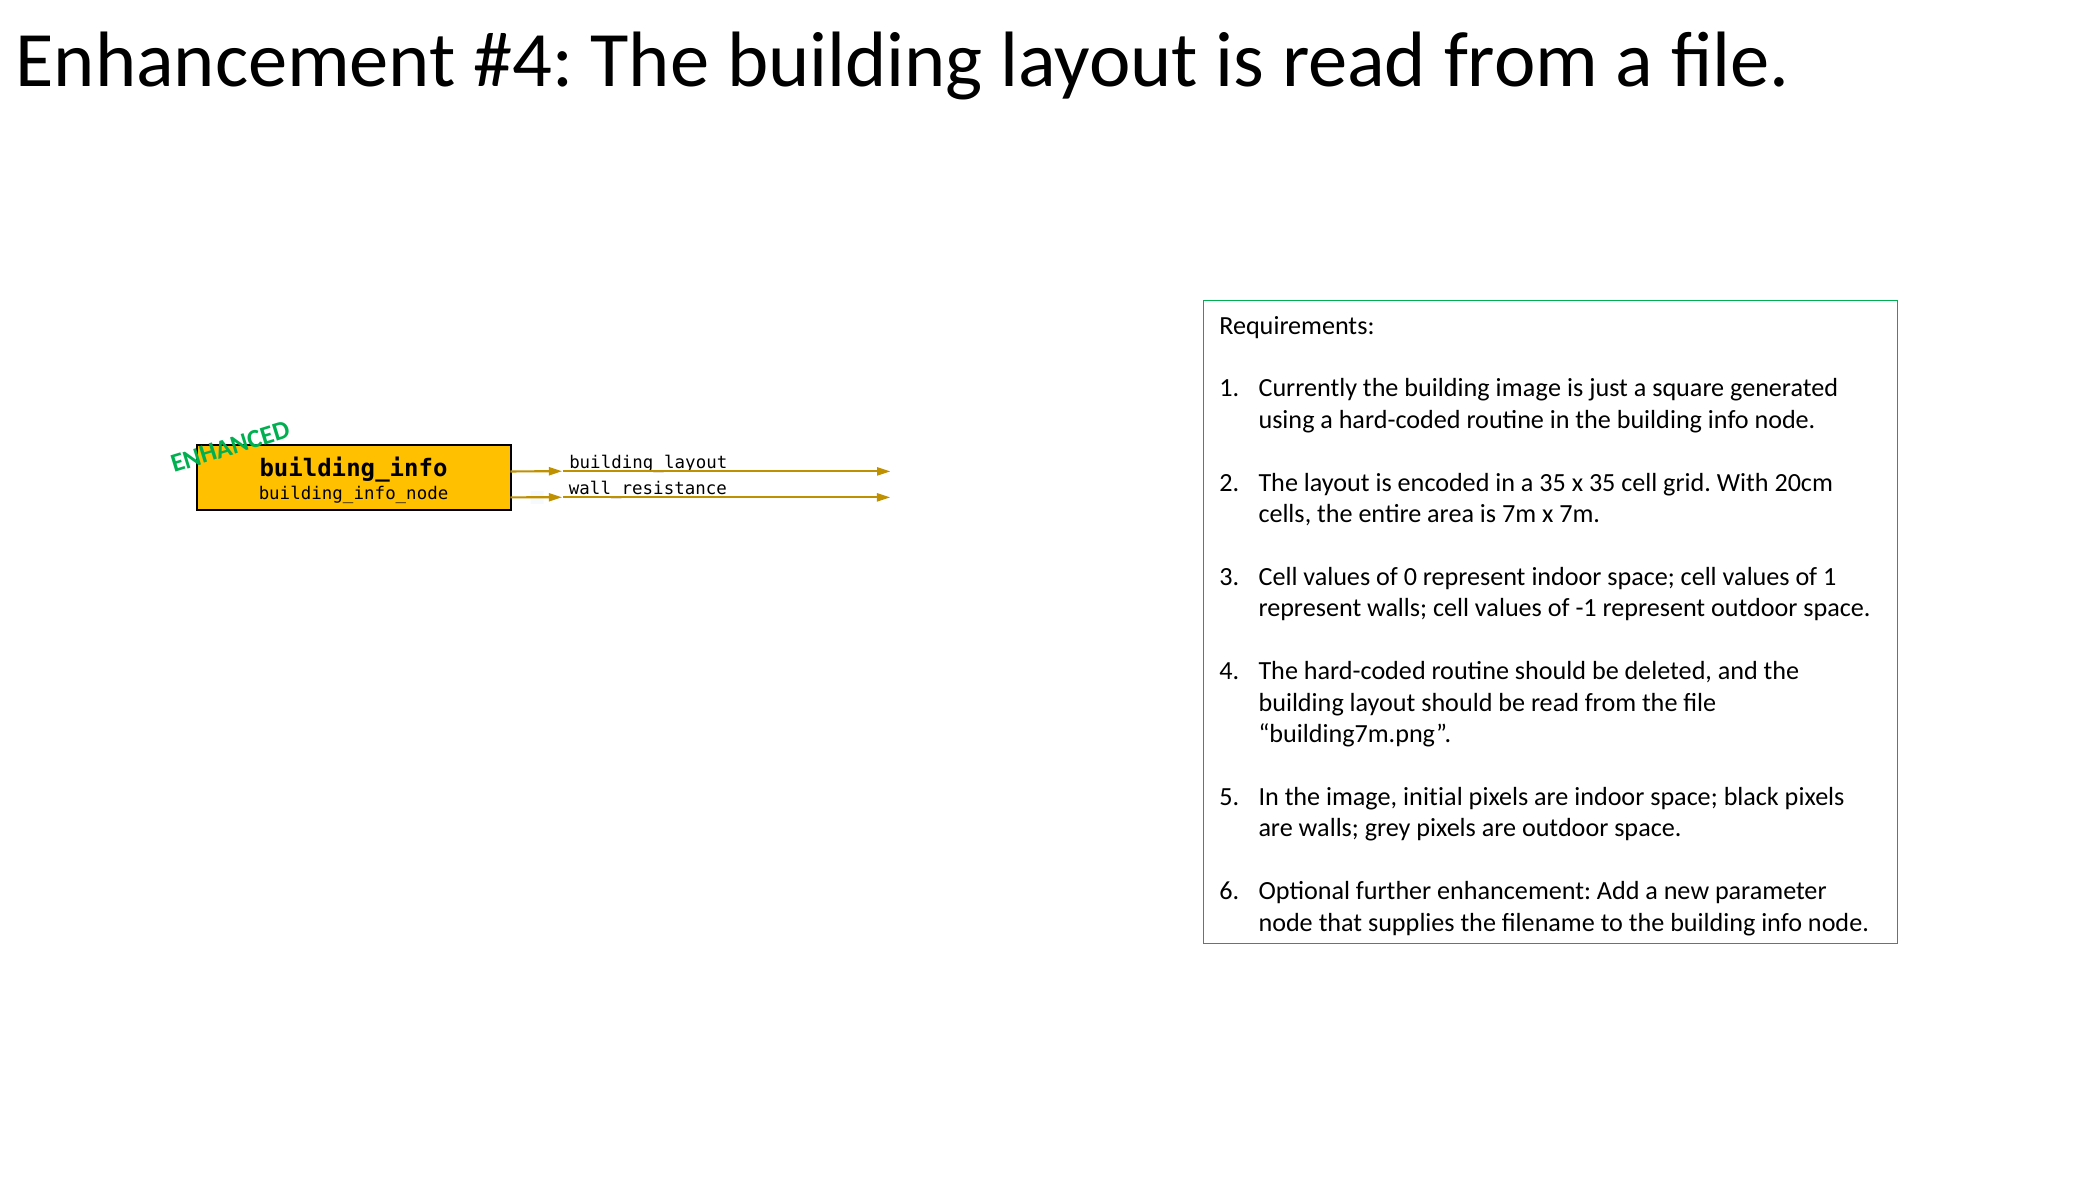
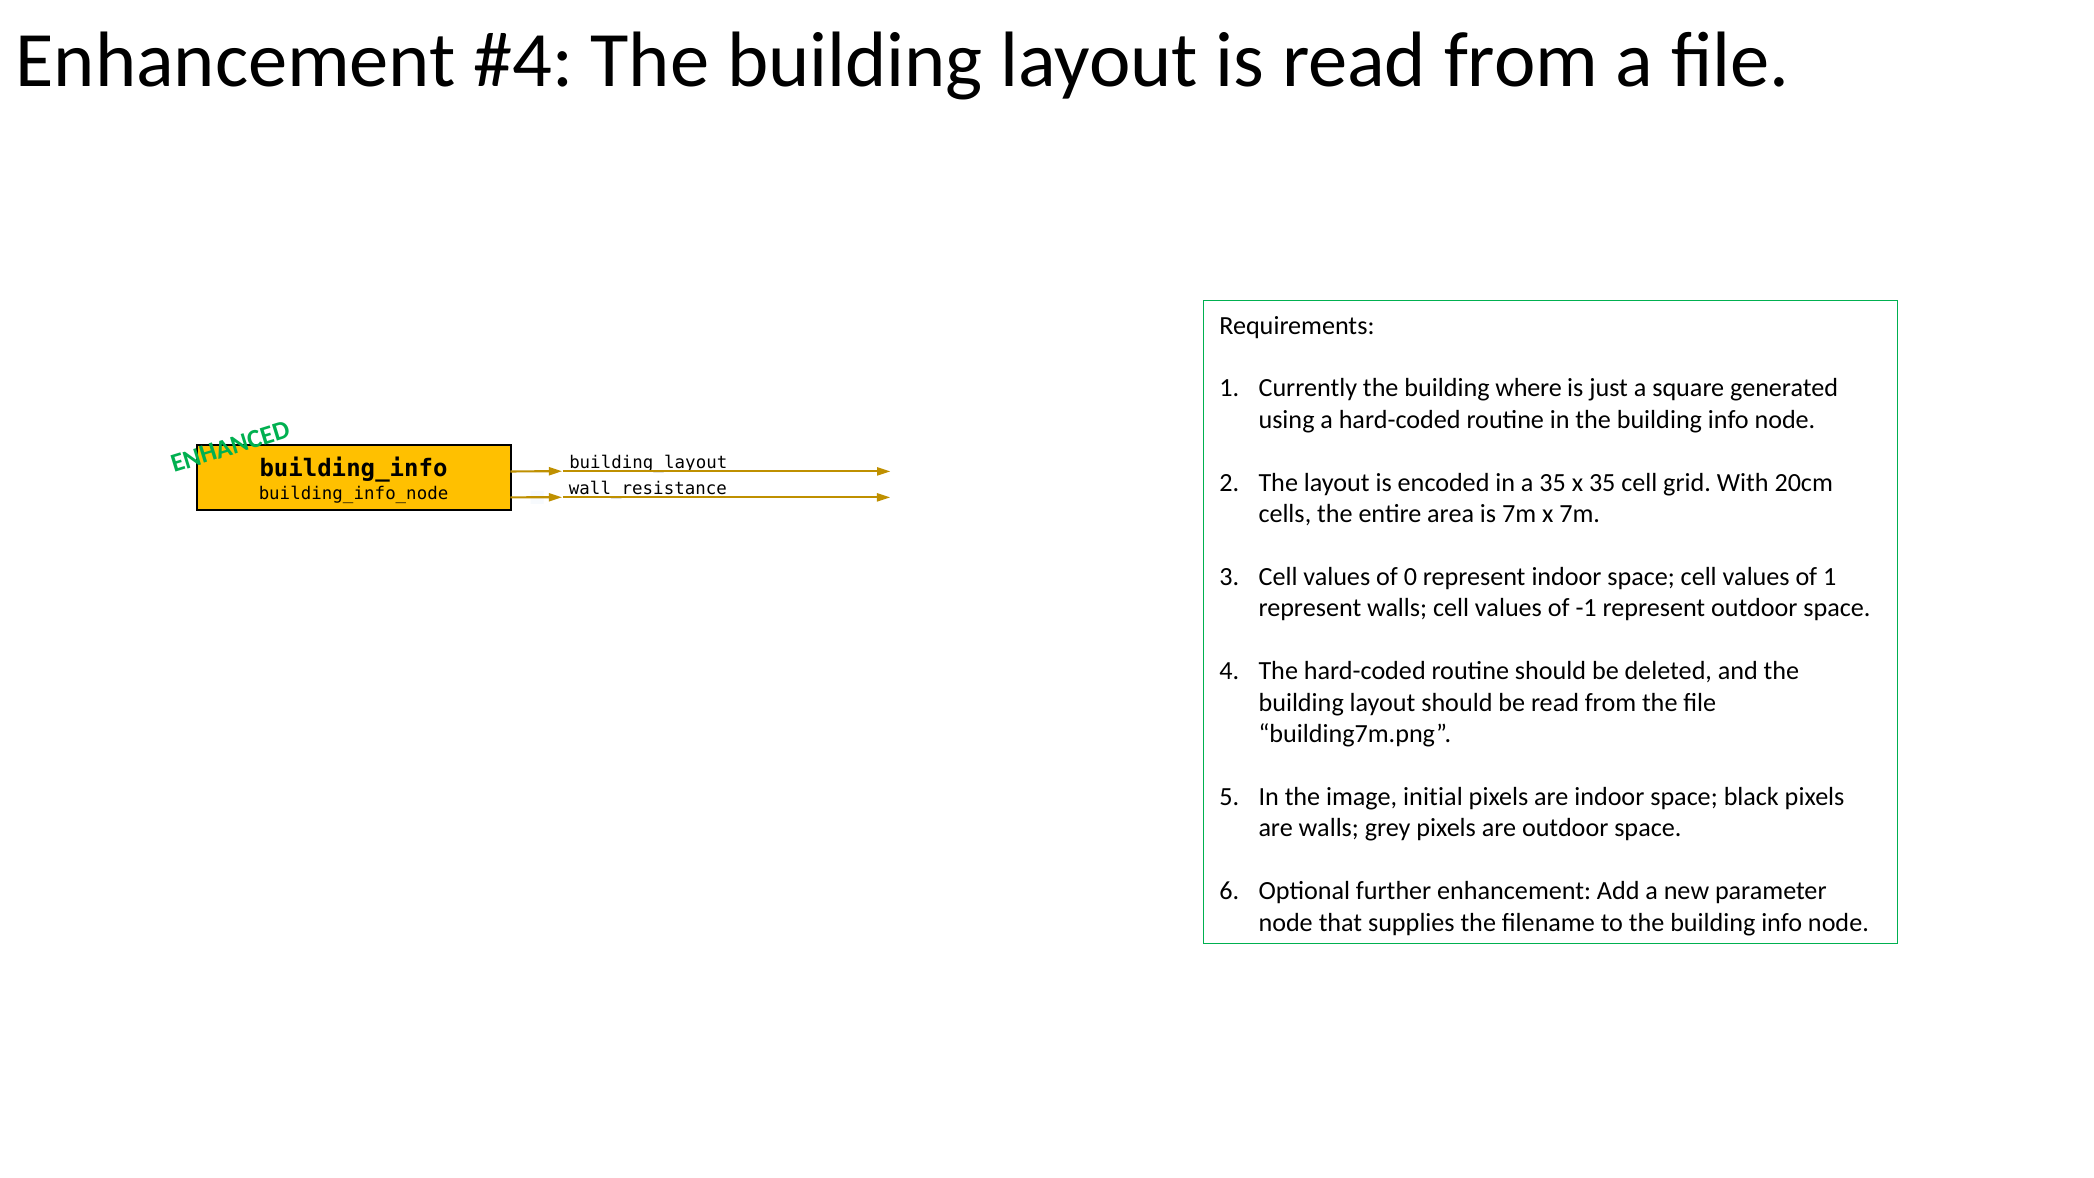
building image: image -> where (1529, 388)
